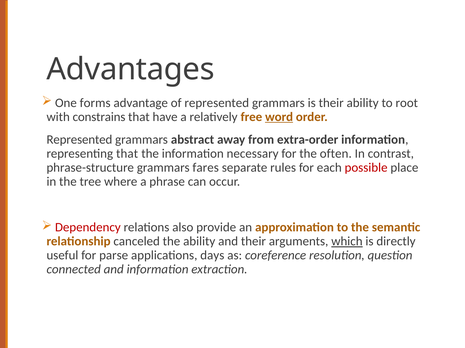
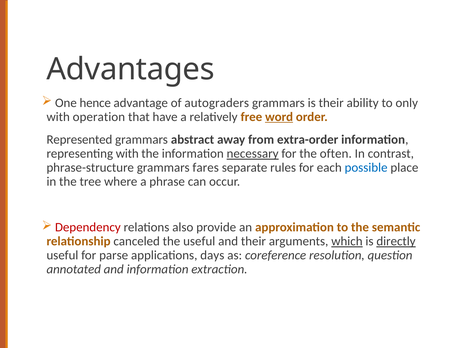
forms: forms -> hence (95, 103)
of represented: represented -> autograders (217, 103)
root: root -> only (407, 103)
constrains: constrains -> operation (99, 117)
representing that: that -> with (127, 154)
necessary underline: none -> present (253, 154)
possible colour: red -> blue (366, 168)
the ability: ability -> useful (199, 242)
directly underline: none -> present (396, 242)
connected: connected -> annotated (74, 270)
